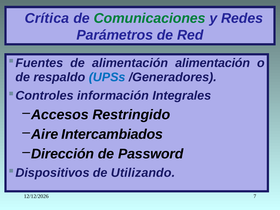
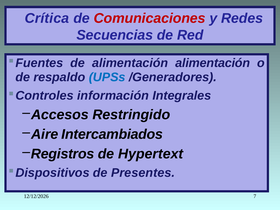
Comunicaciones colour: green -> red (150, 18)
Parámetros: Parámetros -> Secuencias (115, 35)
Dirección: Dirección -> Registros (63, 154)
Password: Password -> Hypertext (151, 154)
Utilizando: Utilizando -> Presentes (143, 173)
